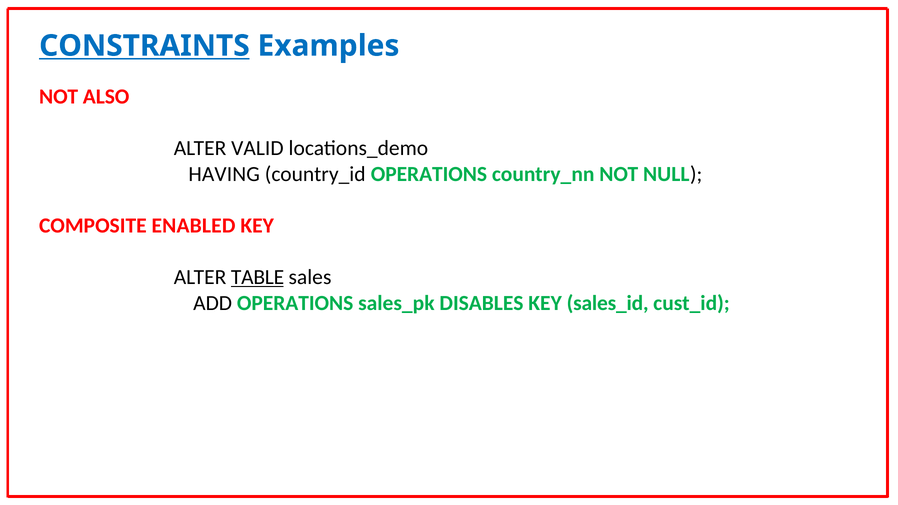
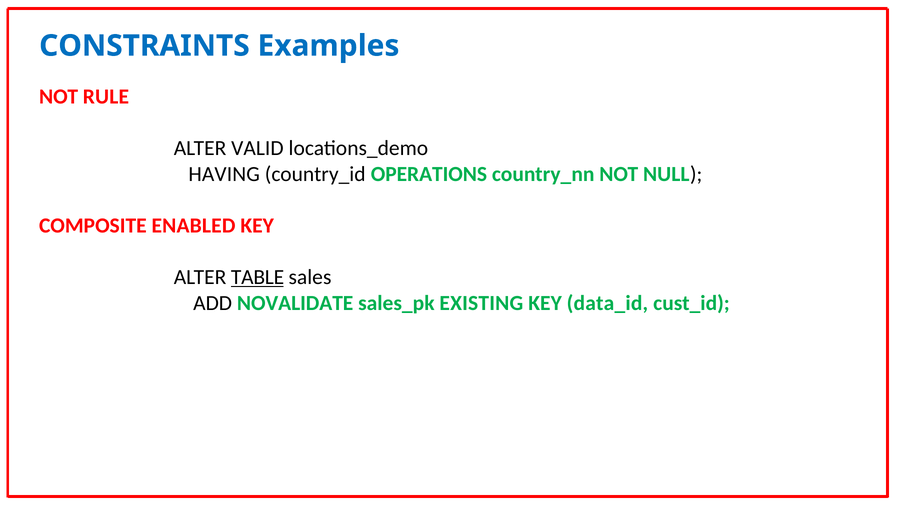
CONSTRAINTS underline: present -> none (144, 46)
ALSO: ALSO -> RULE (106, 97)
ADD OPERATIONS: OPERATIONS -> NOVALIDATE (295, 303)
DISABLES: DISABLES -> EXISTING (481, 303)
sales_id: sales_id -> data_id (607, 303)
